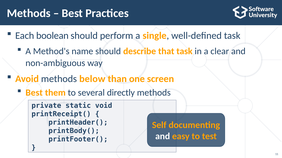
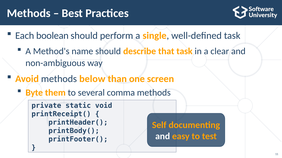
Best: Best -> Byte (34, 93)
directly: directly -> comma (121, 93)
